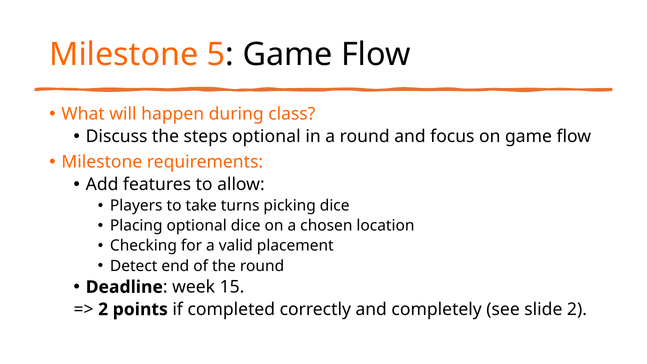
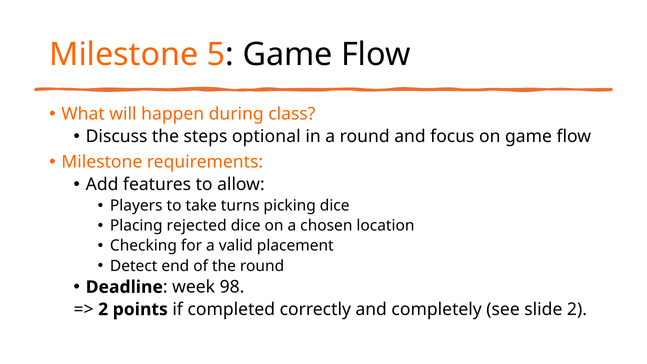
Placing optional: optional -> rejected (197, 226)
15: 15 -> 98 (232, 287)
